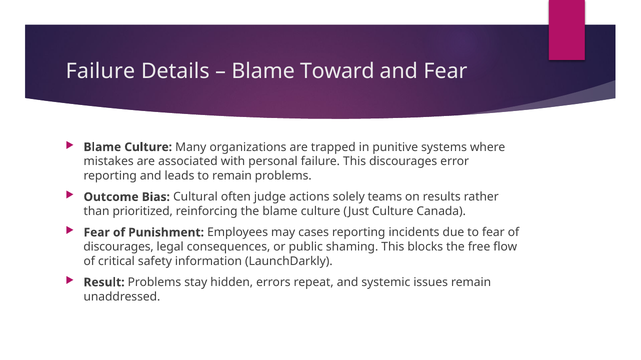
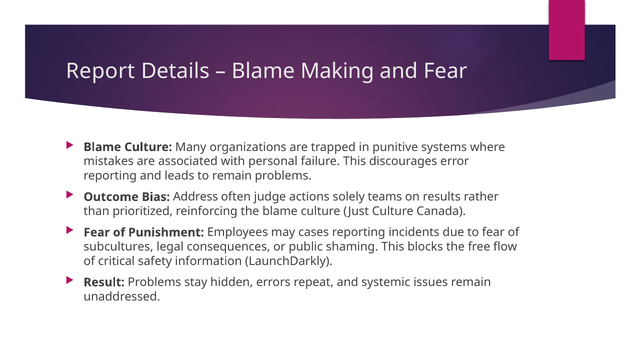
Failure: Failure -> Report (100, 71)
Toward: Toward -> Making (337, 71)
Cultural: Cultural -> Address (196, 197)
discourages: discourages -> subcultures (118, 247)
